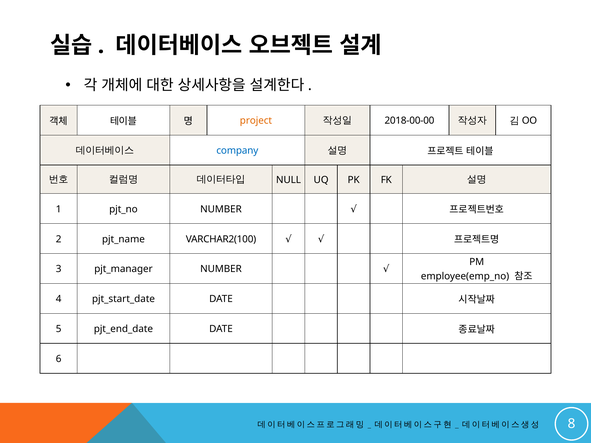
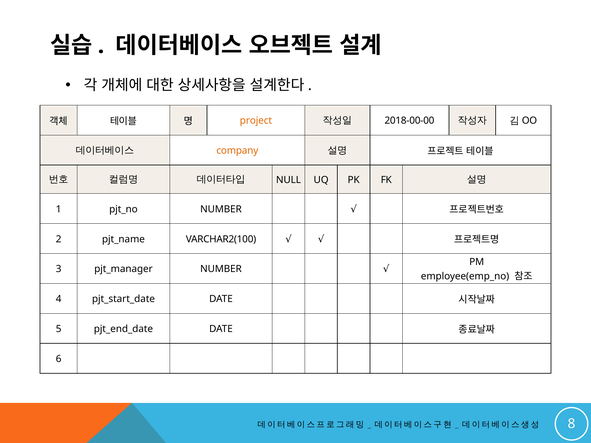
company colour: blue -> orange (237, 151)
